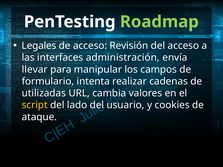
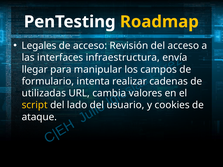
Roadmap colour: light green -> yellow (159, 22)
administración: administración -> infraestructura (123, 58)
llevar: llevar -> llegar (35, 70)
